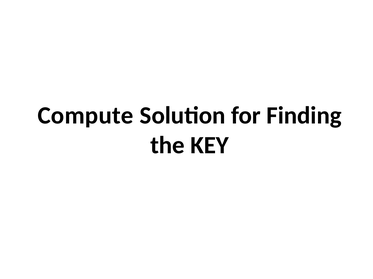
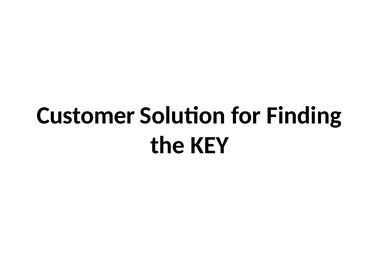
Compute: Compute -> Customer (86, 116)
